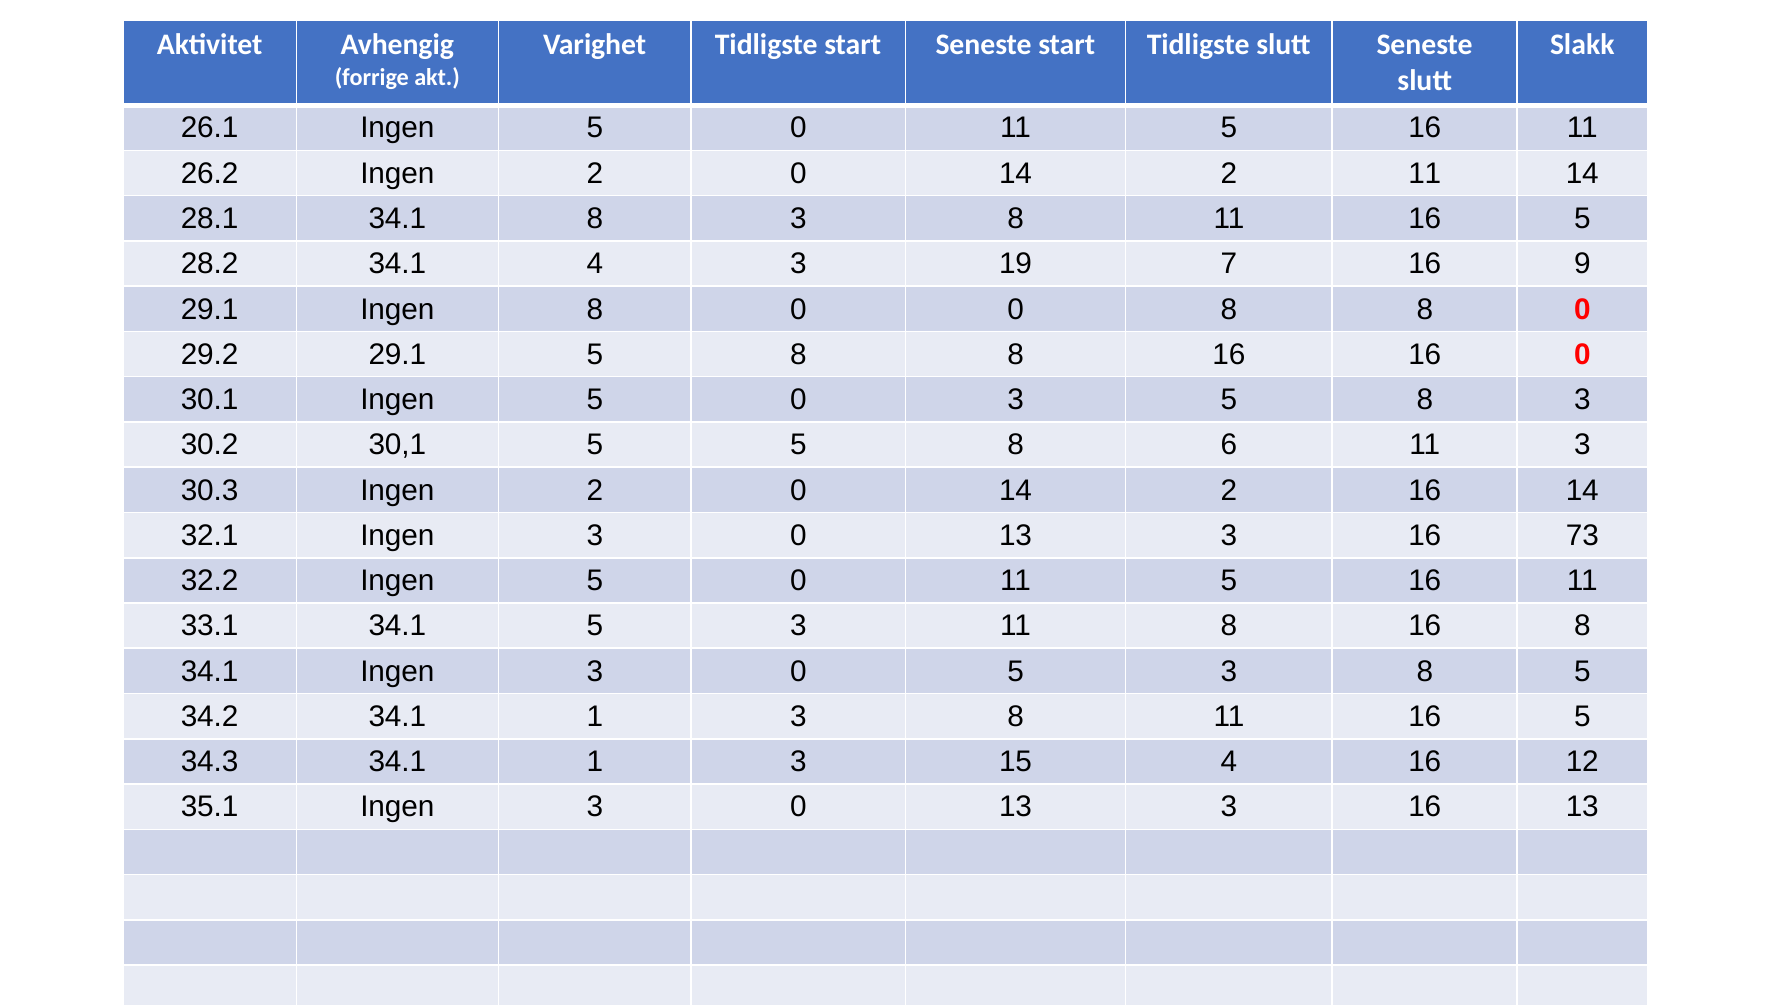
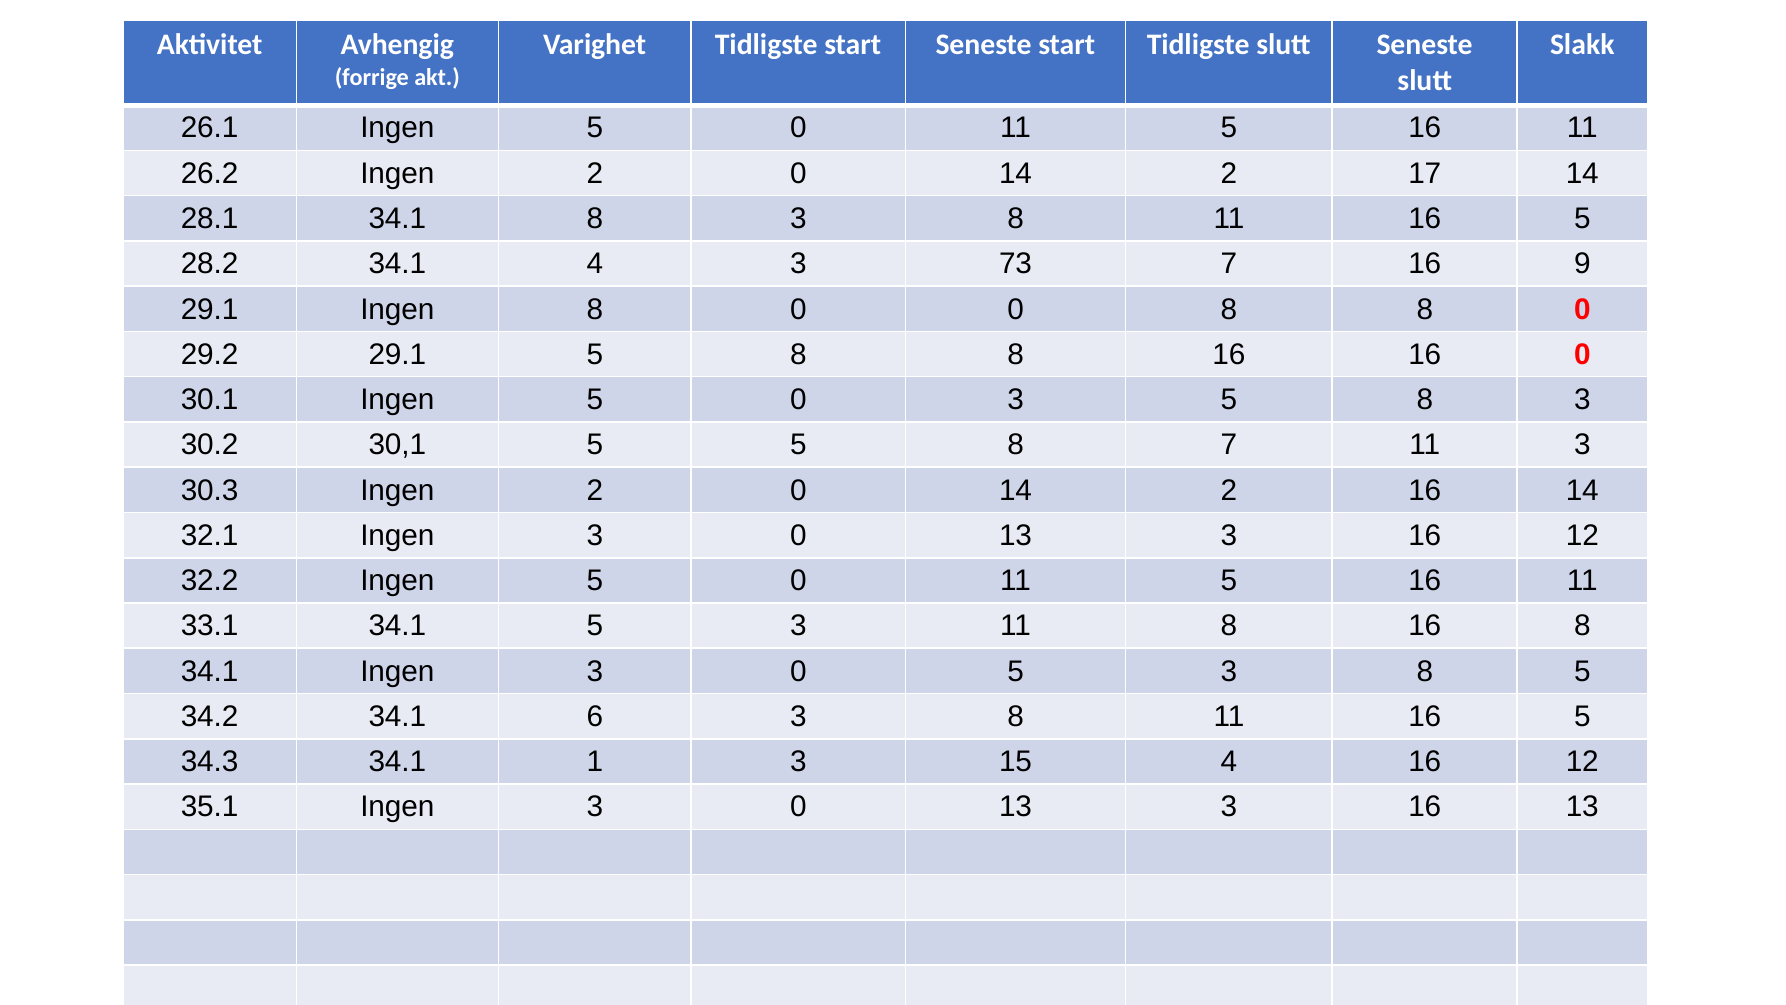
2 11: 11 -> 17 (1425, 173)
19: 19 -> 73 (1016, 264)
8 6: 6 -> 7 (1229, 445)
3 16 73: 73 -> 12 (1582, 535)
34.2 34.1 1: 1 -> 6 (595, 716)
